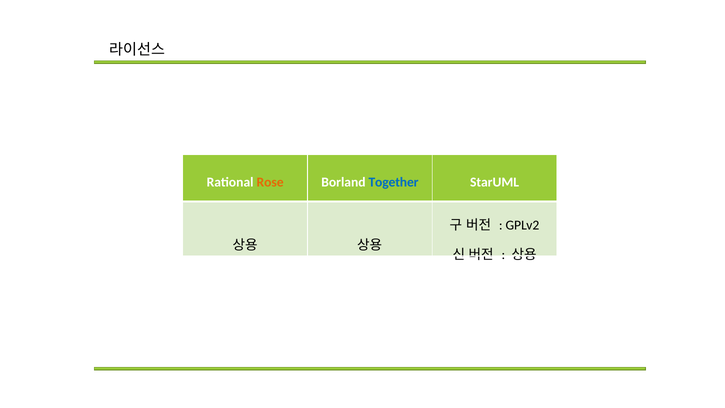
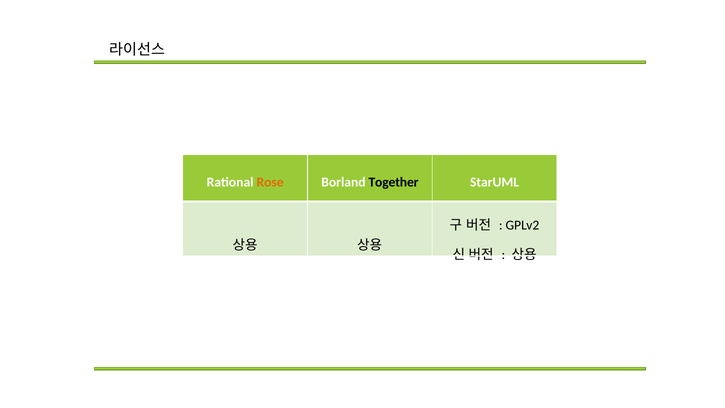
Together colour: blue -> black (394, 182)
